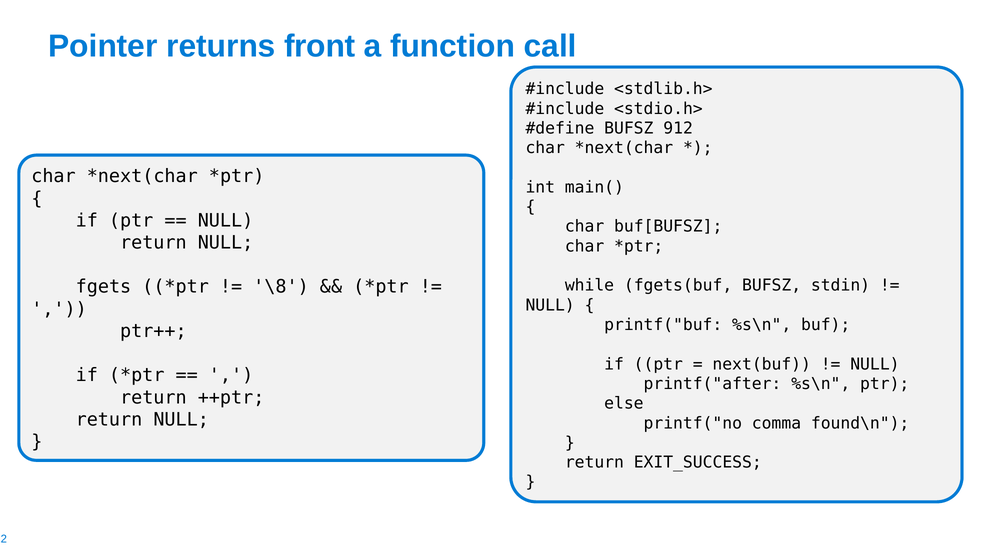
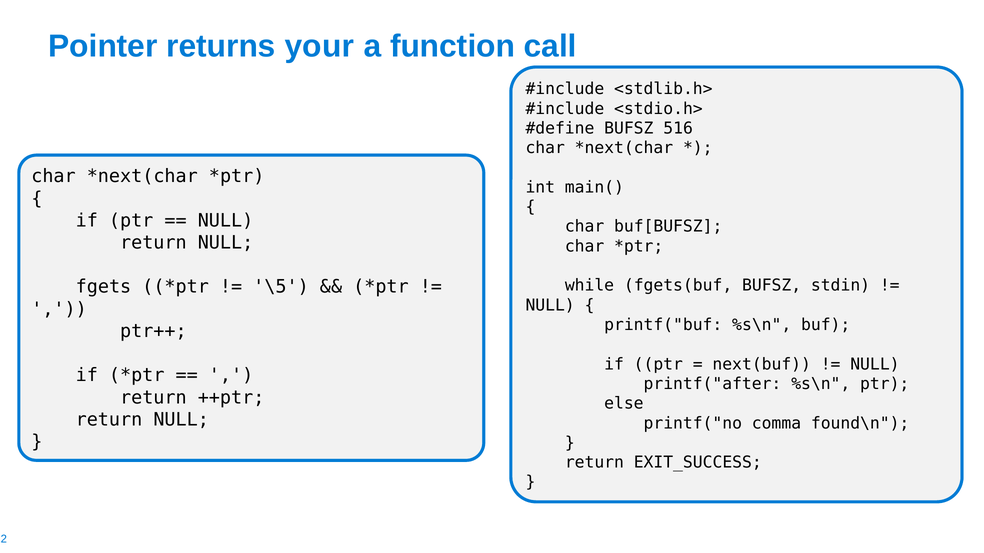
front: front -> your (319, 46)
912: 912 -> 516 (678, 128)
\8: \8 -> \5 (281, 287)
